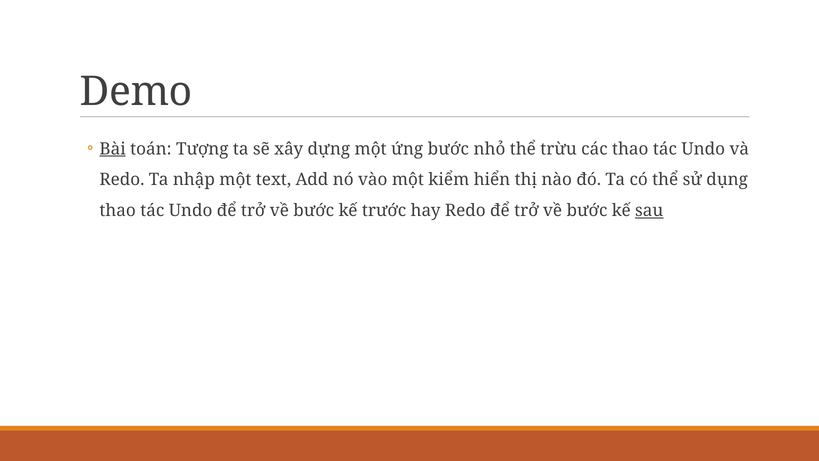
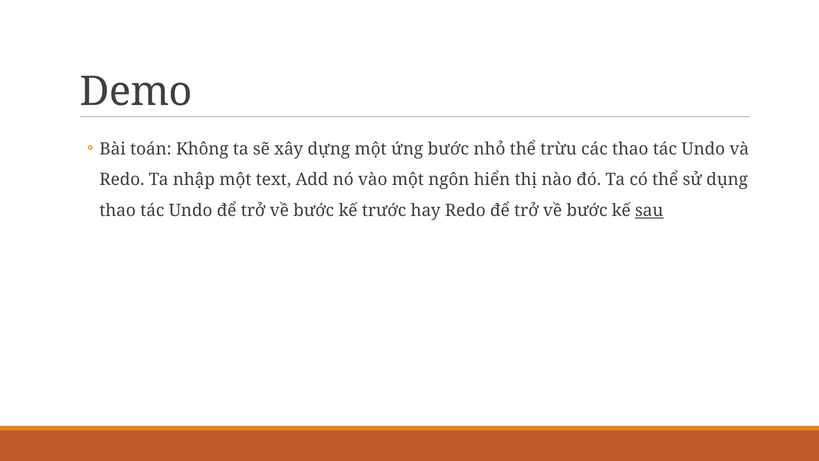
Bài underline: present -> none (113, 149)
Tượng: Tượng -> Không (202, 149)
kiểm: kiểm -> ngôn (449, 180)
